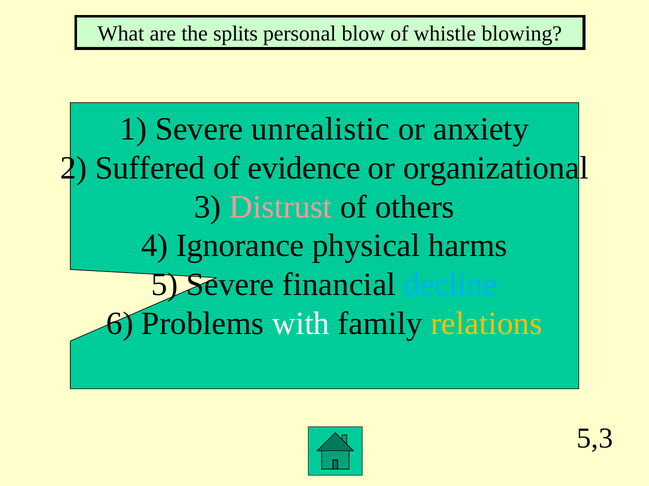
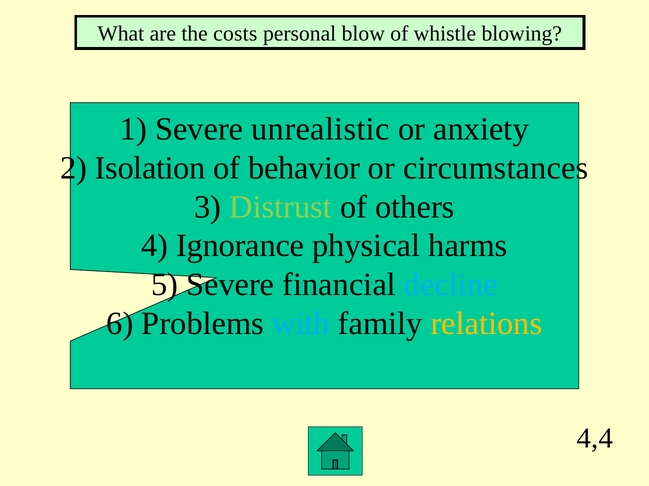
splits: splits -> costs (235, 34)
Suffered: Suffered -> Isolation (150, 168)
evidence: evidence -> behavior (304, 168)
organizational: organizational -> circumstances (496, 168)
Distrust colour: pink -> light green (281, 207)
with colour: white -> light blue (301, 324)
5,3: 5,3 -> 4,4 (595, 439)
